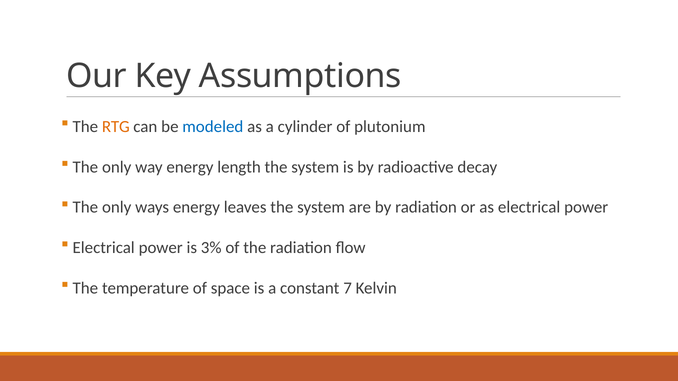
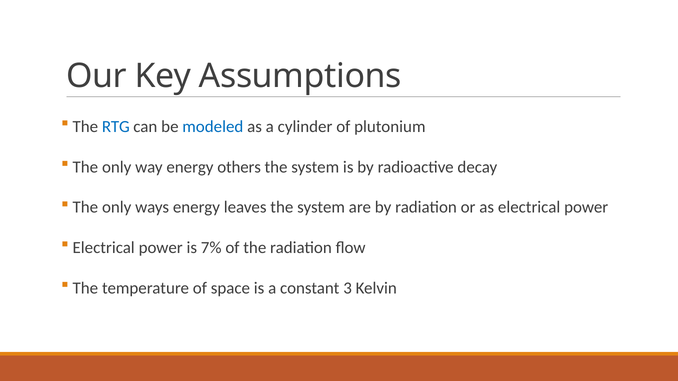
RTG colour: orange -> blue (116, 127)
length: length -> others (239, 167)
3%: 3% -> 7% (211, 248)
7: 7 -> 3 (348, 288)
